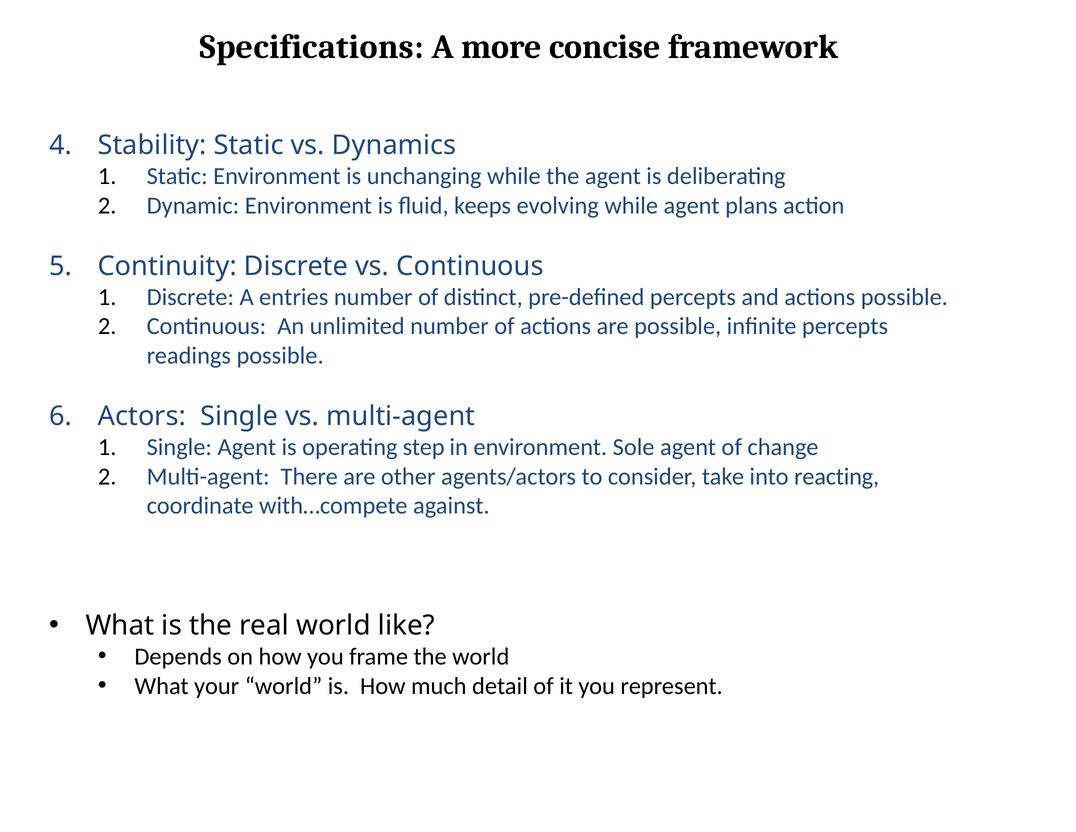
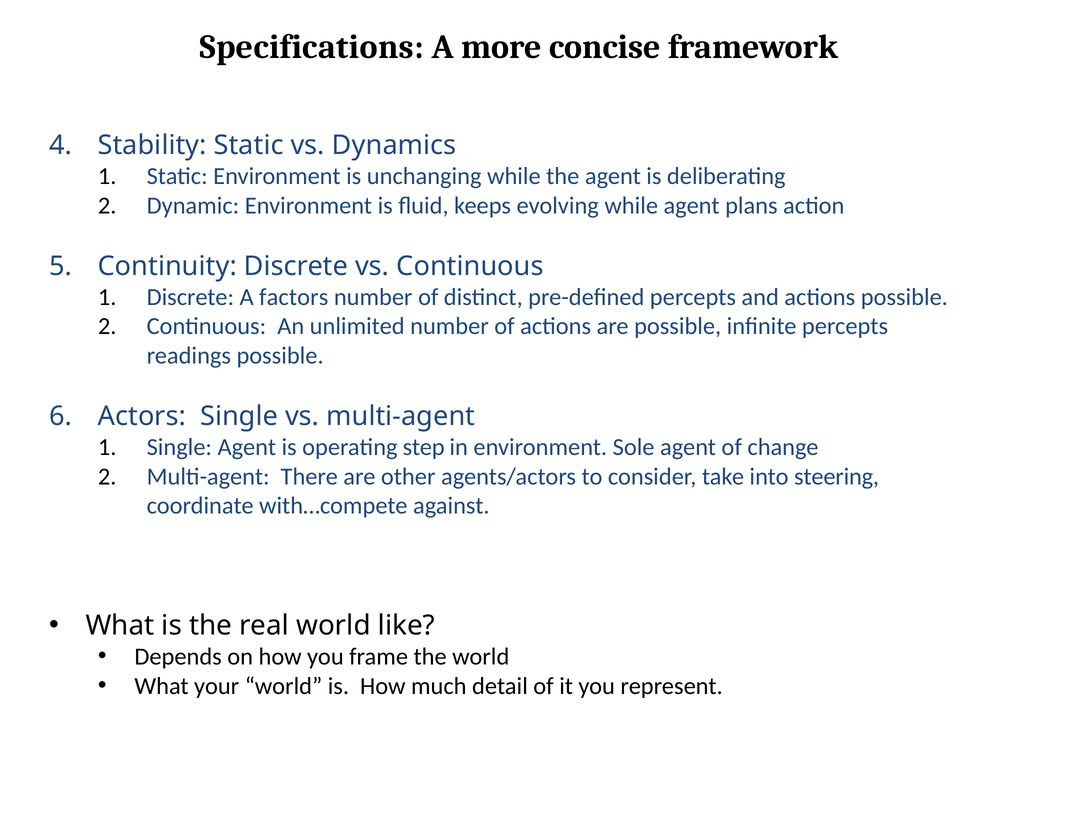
entries: entries -> factors (294, 297)
reacting: reacting -> steering (837, 476)
